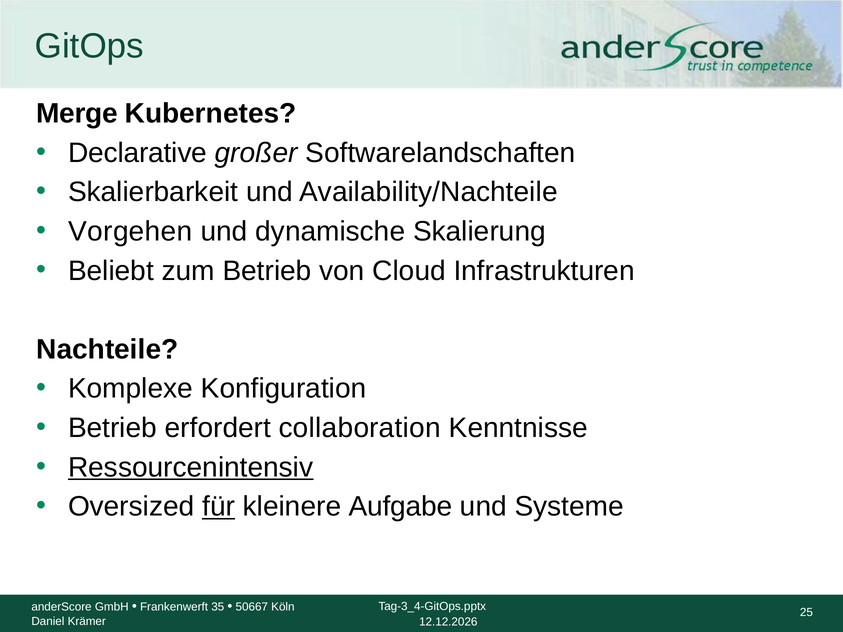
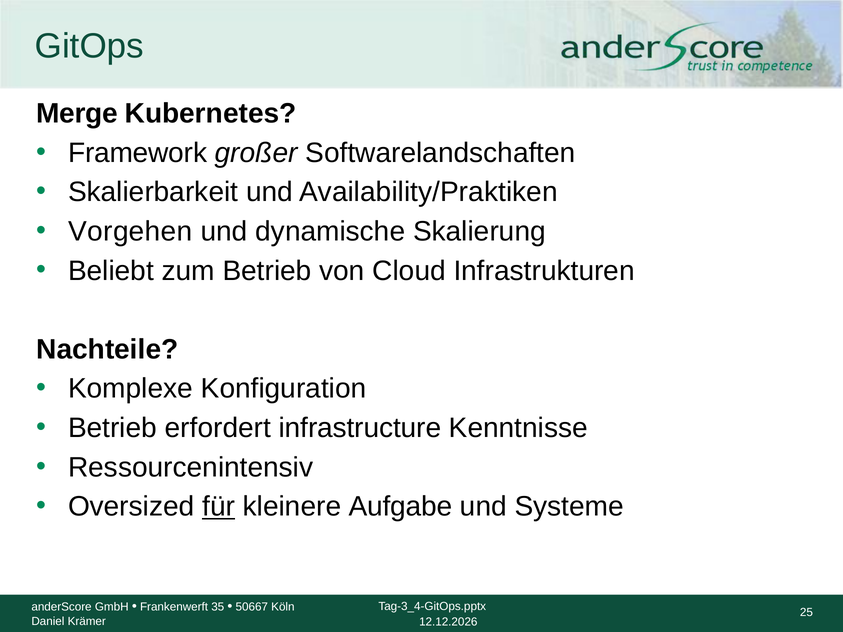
Declarative: Declarative -> Framework (138, 153)
Availability/Nachteile: Availability/Nachteile -> Availability/Praktiken (428, 192)
collaboration: collaboration -> infrastructure (360, 428)
Ressourcenintensiv underline: present -> none (191, 467)
